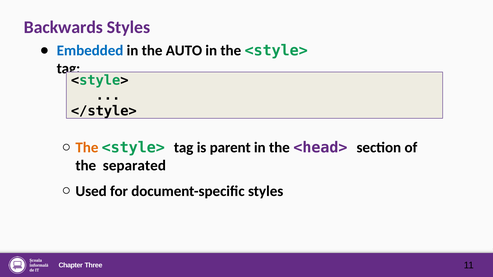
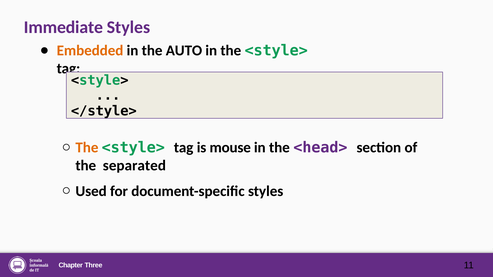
Backwards: Backwards -> Immediate (63, 27)
Embedded colour: blue -> orange (90, 51)
parent: parent -> mouse (230, 148)
